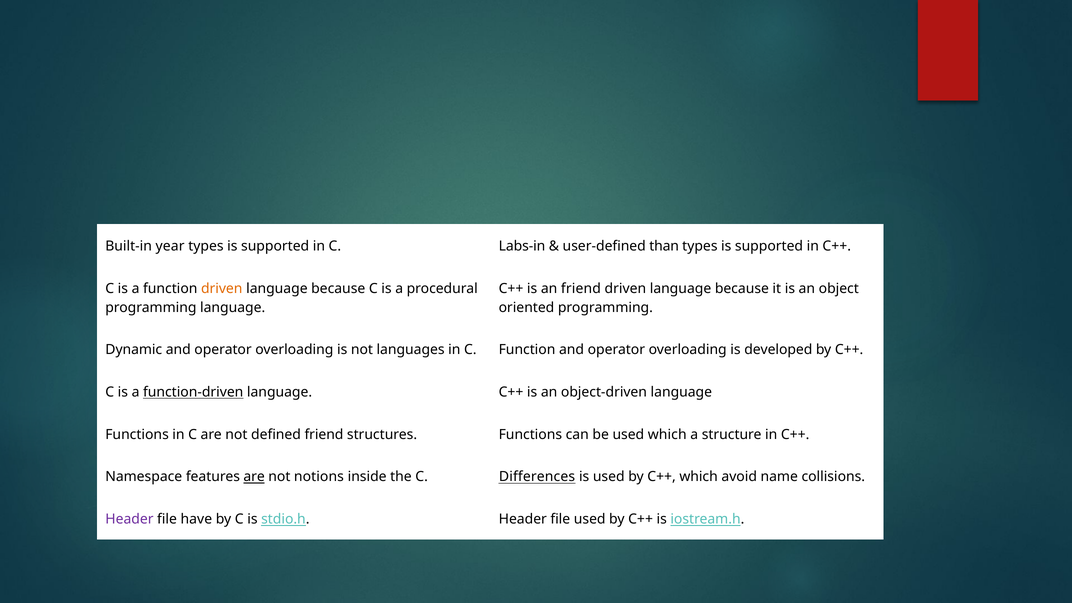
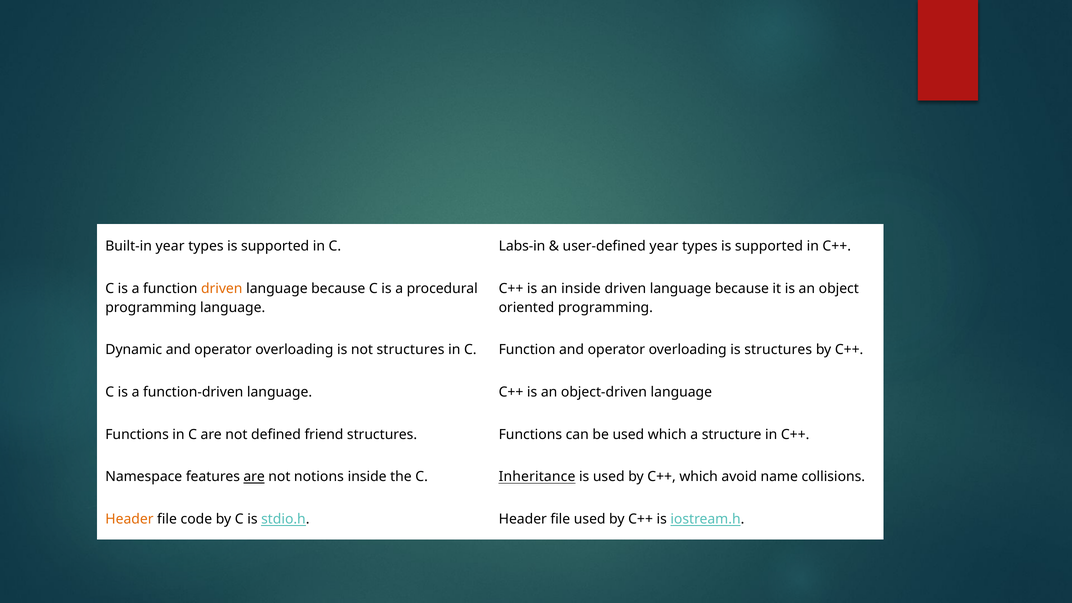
user-defined than: than -> year (664, 246)
an friend: friend -> inside (581, 289)
not languages: languages -> structures (411, 350)
is developed: developed -> structures (778, 350)
function-driven underline: present -> none (193, 392)
Differences: Differences -> Inheritance (537, 477)
Header colour: purple -> orange (129, 519)
have: have -> code (196, 519)
